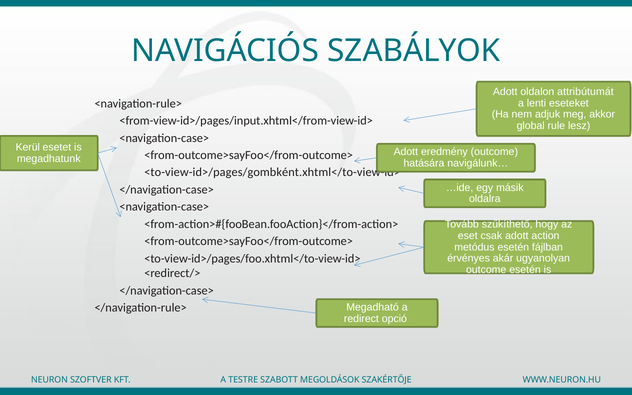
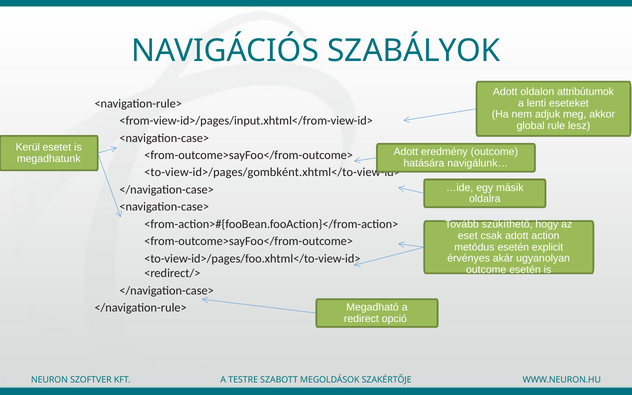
attribútumát: attribútumát -> attribútumok (586, 92)
fájlban: fájlban -> explicit (548, 247)
